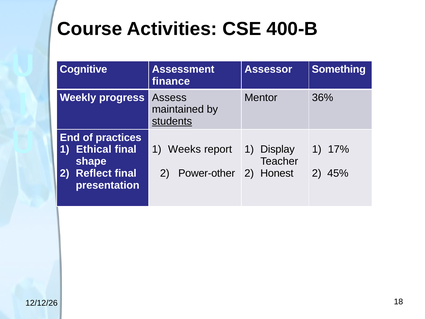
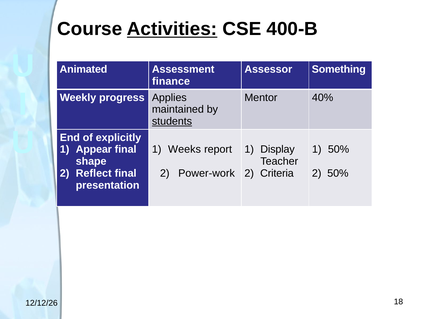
Activities underline: none -> present (172, 29)
Cognitive: Cognitive -> Animated (83, 69)
Assess: Assess -> Applies (169, 97)
36%: 36% -> 40% (323, 97)
practices: practices -> explicitly (119, 137)
Ethical: Ethical -> Appear (94, 149)
17%: 17% -> 50% (339, 149)
Power-other: Power-other -> Power-work (207, 173)
Honest: Honest -> Criteria (277, 173)
2 45%: 45% -> 50% (338, 173)
